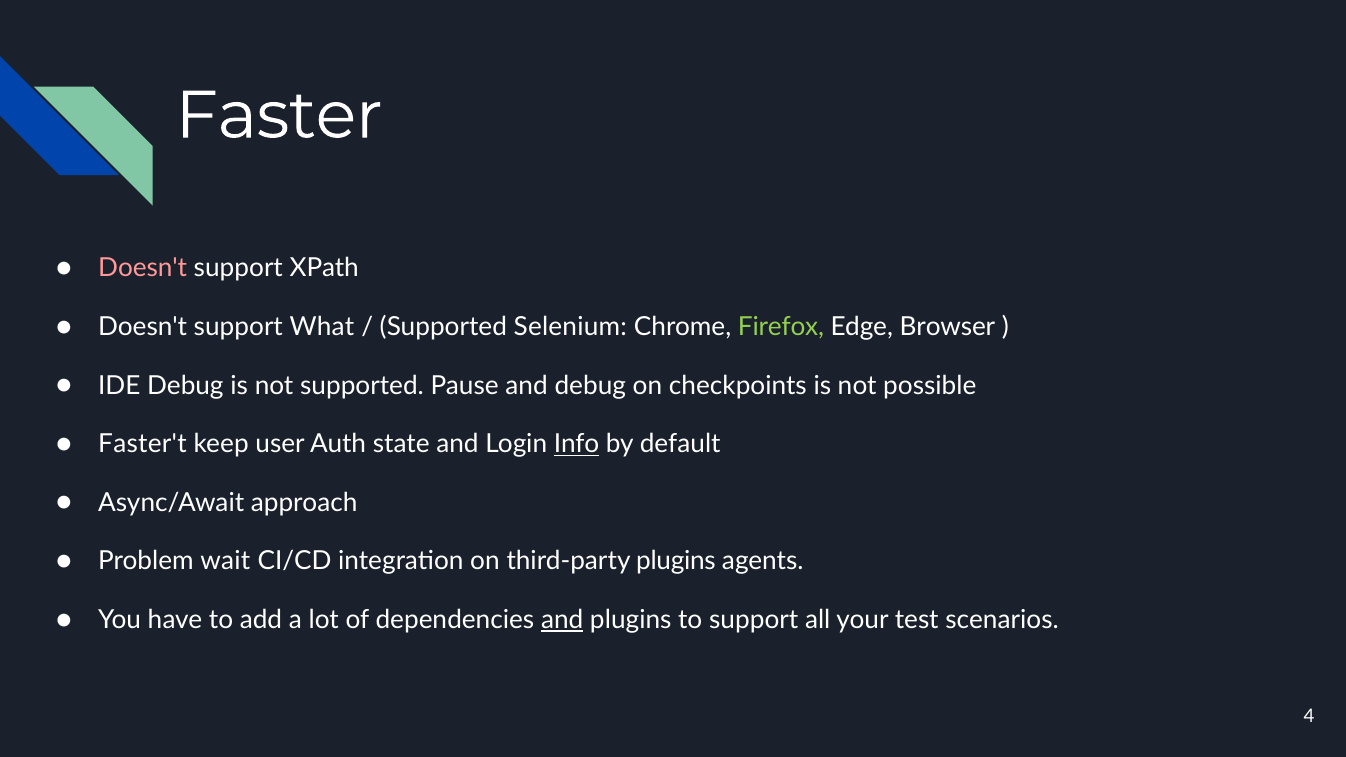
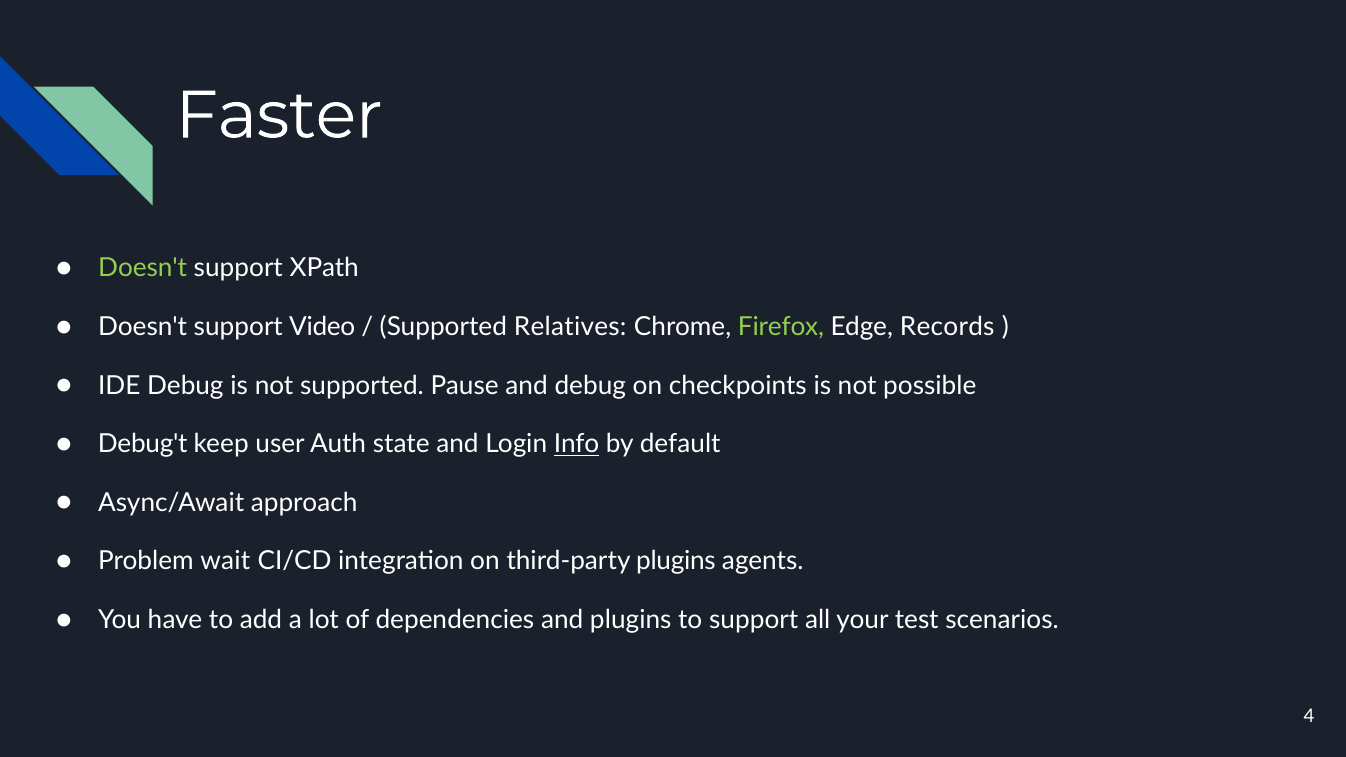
Doesn't colour: pink -> light green (143, 268)
What: What -> Video (322, 327)
Selenium: Selenium -> Relatives (570, 327)
Browser: Browser -> Records (947, 327)
Faster't: Faster't -> Debug't (143, 444)
and underline: present -> none (562, 620)
